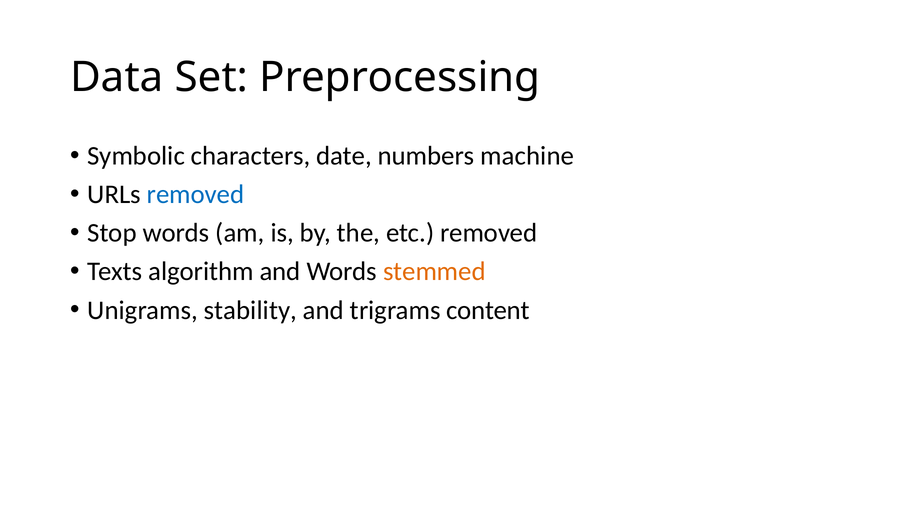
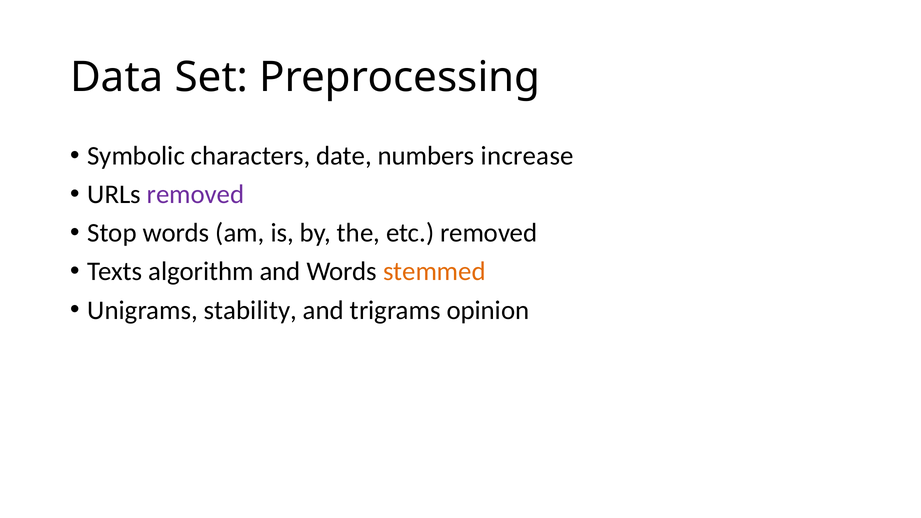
machine: machine -> increase (527, 156)
removed colour: blue -> purple (196, 194)
content: content -> opinion (488, 310)
